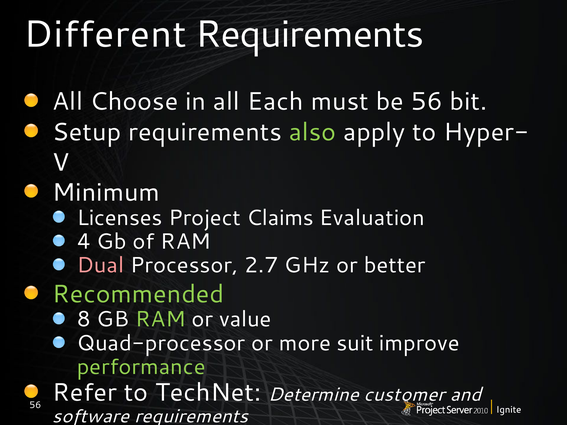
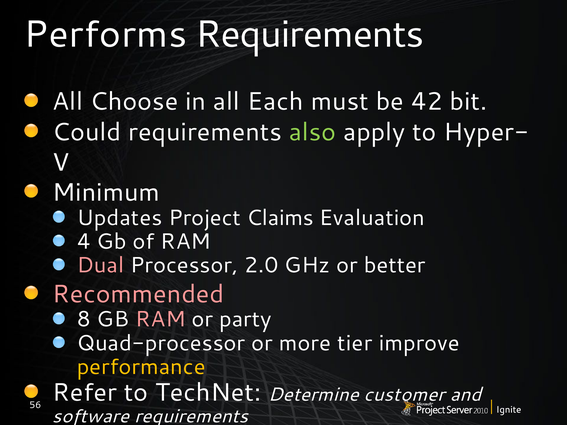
Different: Different -> Performs (105, 34)
be 56: 56 -> 42 (427, 102)
Setup: Setup -> Could (87, 132)
Licenses: Licenses -> Updates (119, 218)
2.7: 2.7 -> 2.0 (261, 266)
Recommended colour: light green -> pink (138, 294)
RAM colour: light green -> pink (160, 320)
value: value -> party (245, 320)
suit: suit -> tier (355, 343)
performance colour: light green -> yellow (141, 367)
